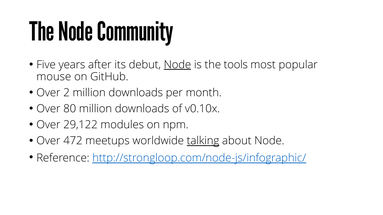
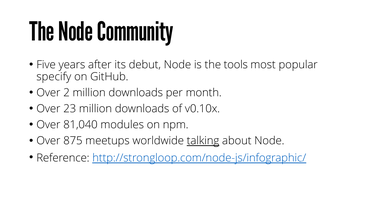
Node underline: present -> none (177, 65)
mouse: mouse -> specify (54, 77)
80: 80 -> 23 (70, 109)
29,122: 29,122 -> 81,040 (80, 125)
472: 472 -> 875 (73, 141)
